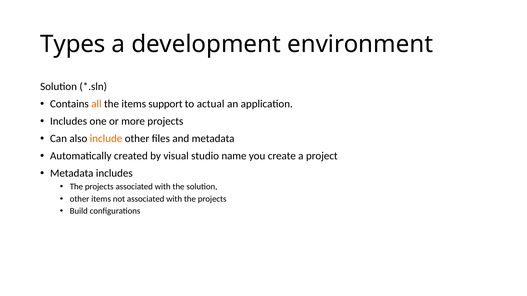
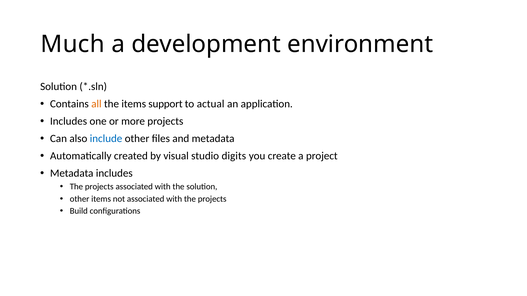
Types: Types -> Much (73, 44)
include colour: orange -> blue (106, 139)
name: name -> digits (234, 156)
